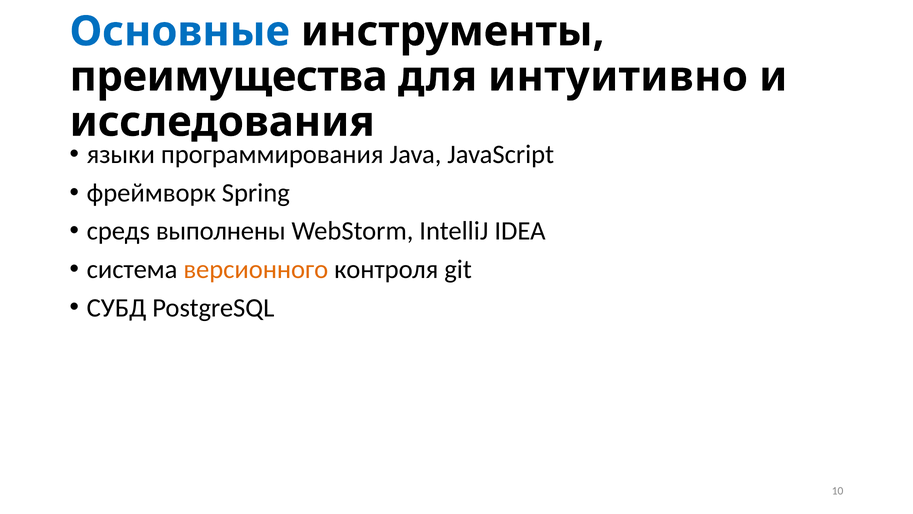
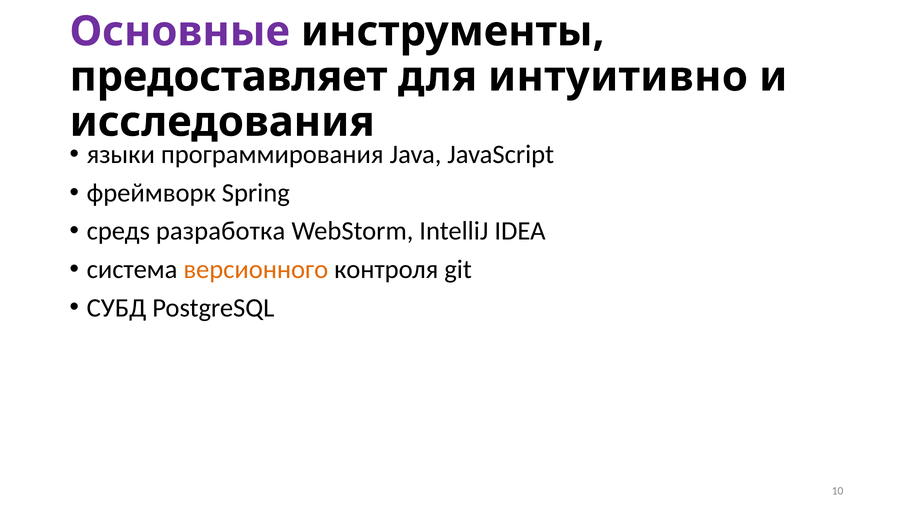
Основные colour: blue -> purple (180, 32)
преимущества: преимущества -> предоставляет (229, 77)
выполнены: выполнены -> разработка (221, 231)
